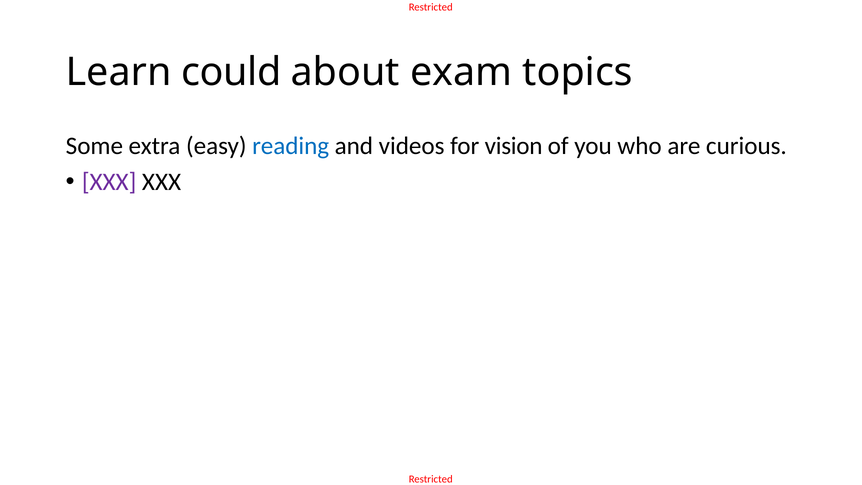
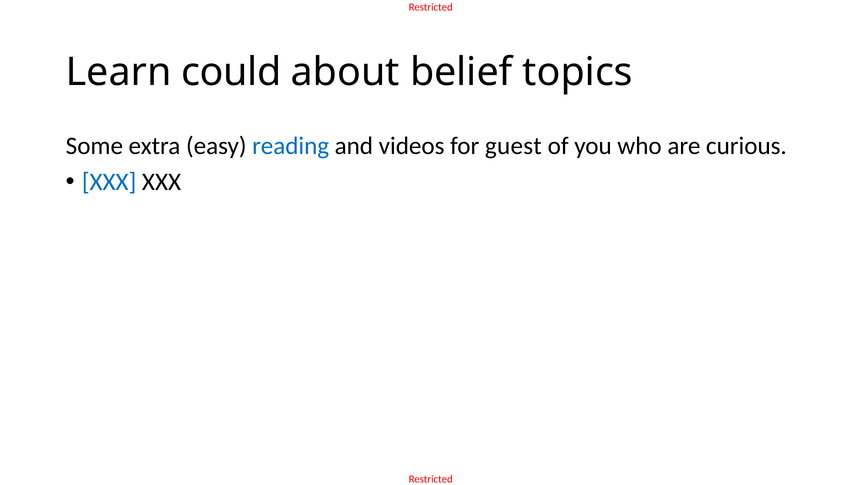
exam: exam -> belief (461, 72)
vision: vision -> guest (513, 146)
XXX colour: purple -> blue (109, 182)
